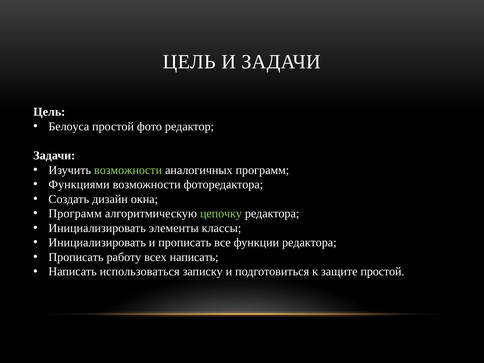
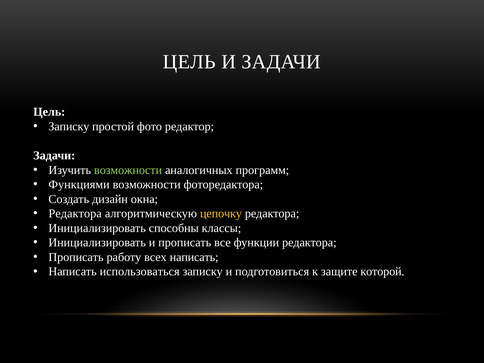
Белоуса: Белоуса -> Записку (69, 126)
Программ: Программ -> Редактора (75, 214)
цепочку colour: light green -> yellow (221, 214)
элементы: элементы -> способны (174, 228)
защите простой: простой -> которой (382, 272)
